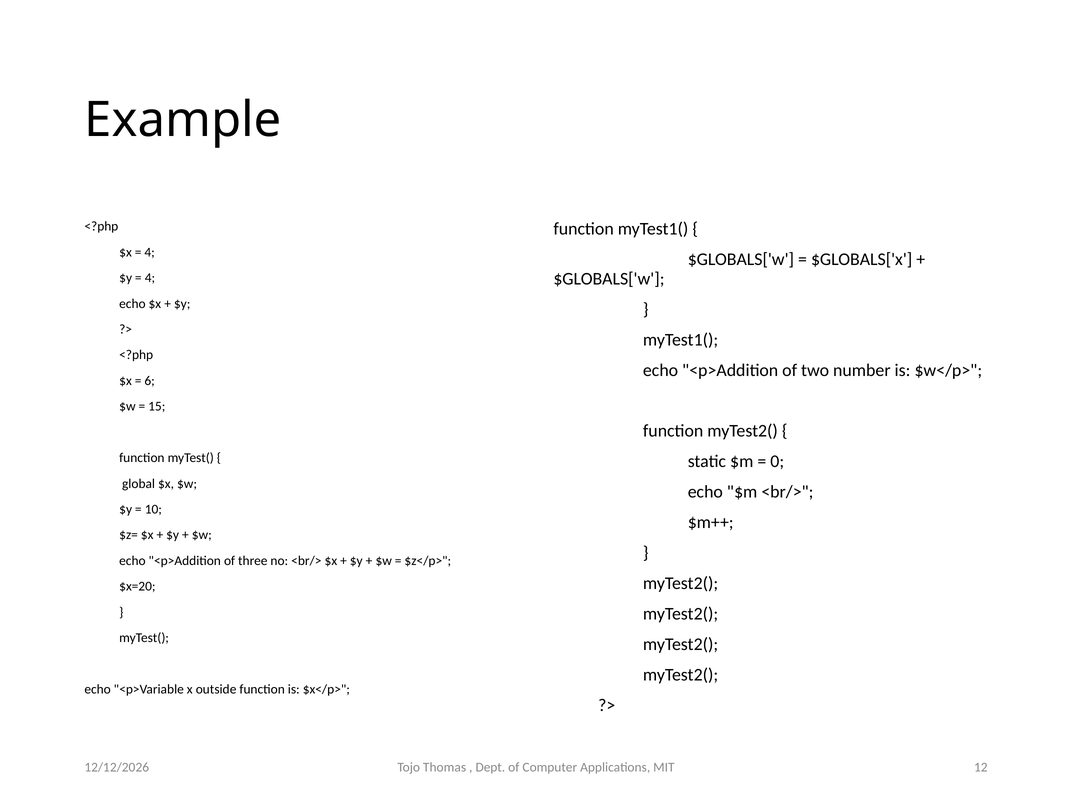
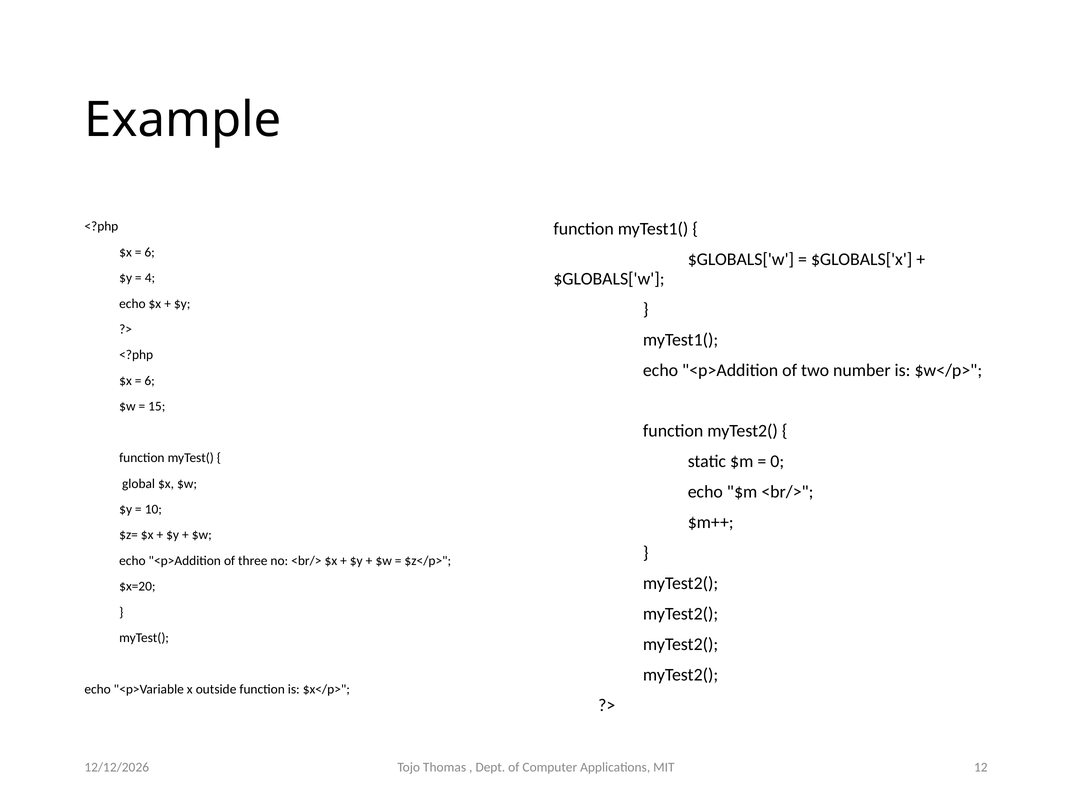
4: 4 -> 6 (150, 252)
